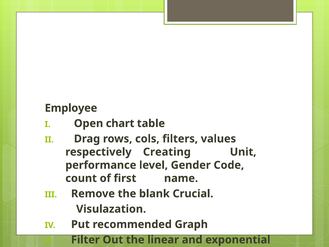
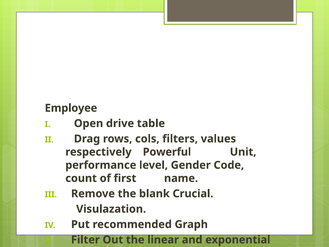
Open chart: chart -> drive (120, 123)
Creating: Creating -> Powerful (167, 152)
